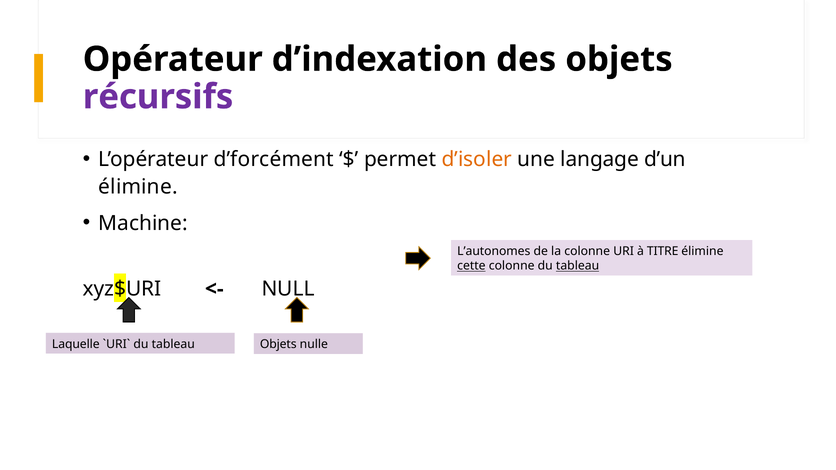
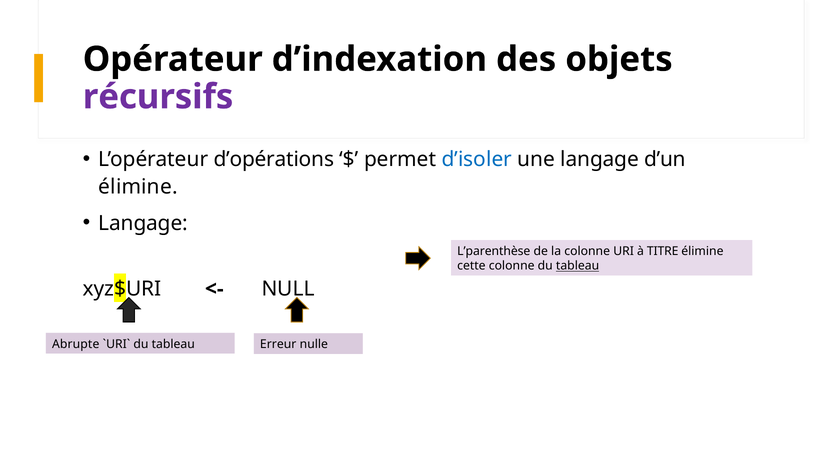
d’forcément: d’forcément -> d’opérations (274, 159)
d’isoler colour: orange -> blue (477, 159)
Machine: Machine -> Langage (143, 223)
L’autonomes: L’autonomes -> L’parenthèse (494, 251)
cette underline: present -> none (471, 266)
Laquelle: Laquelle -> Abrupte (76, 344)
tableau Objets: Objets -> Erreur (278, 345)
